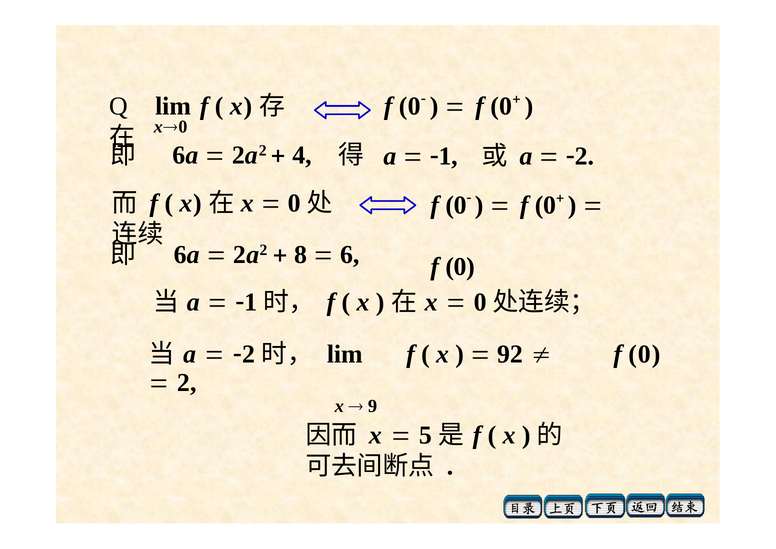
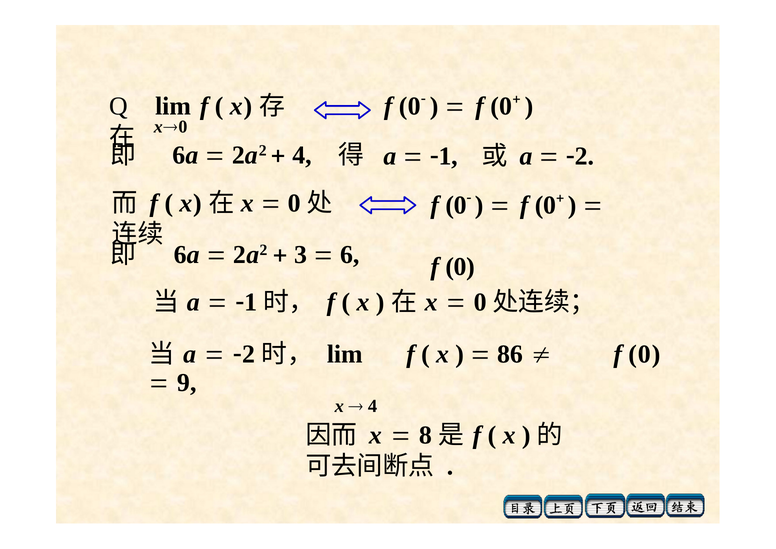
8: 8 -> 3 (300, 255)
92: 92 -> 86 (510, 354)
2: 2 -> 9 (187, 382)
9: 9 -> 4 (373, 406)
5: 5 -> 8 (425, 435)
